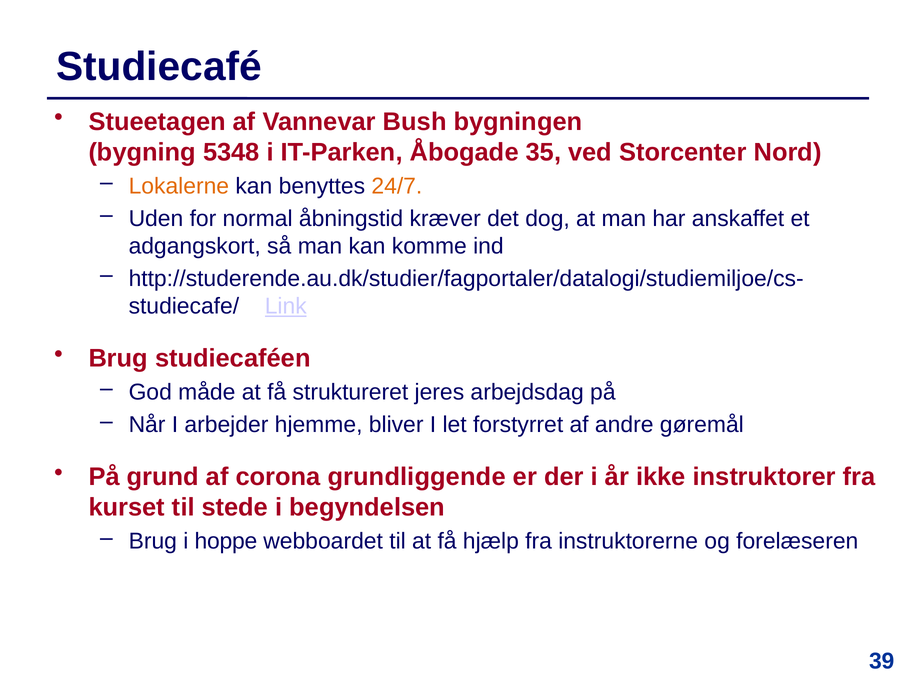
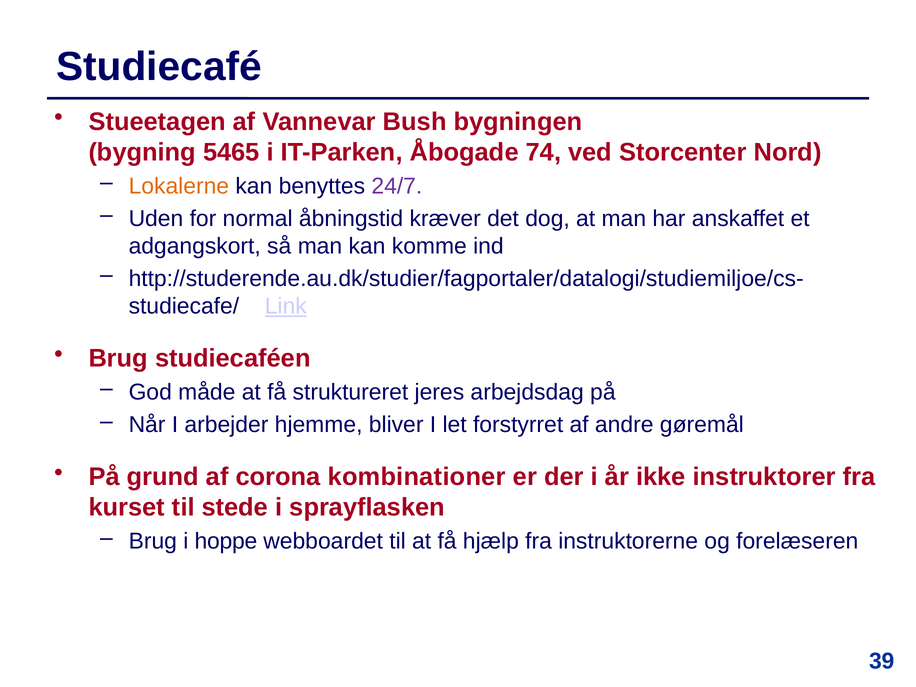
5348: 5348 -> 5465 (231, 152)
35: 35 -> 74 (543, 152)
24/7 colour: orange -> purple (397, 186)
grundliggende: grundliggende -> kombinationer (417, 477)
begyndelsen: begyndelsen -> sprayflasken (367, 507)
